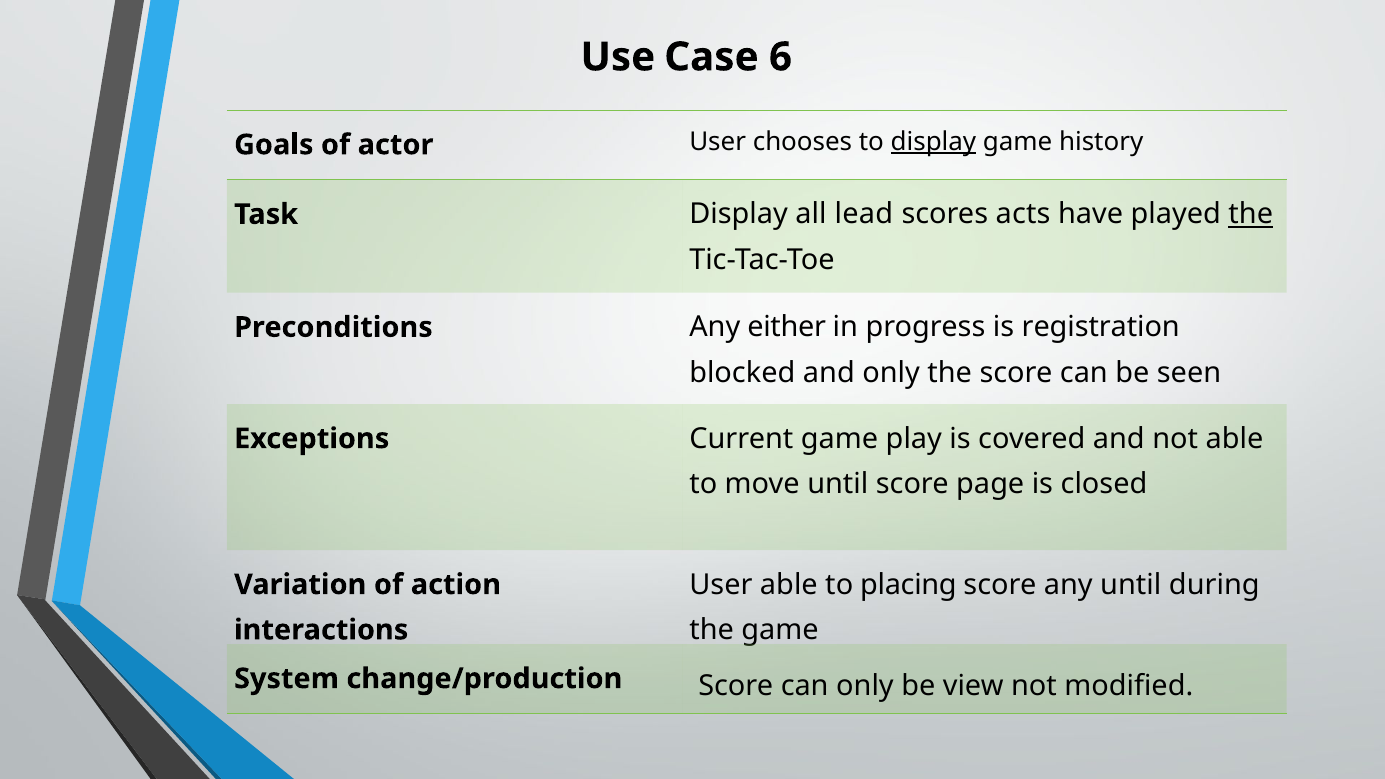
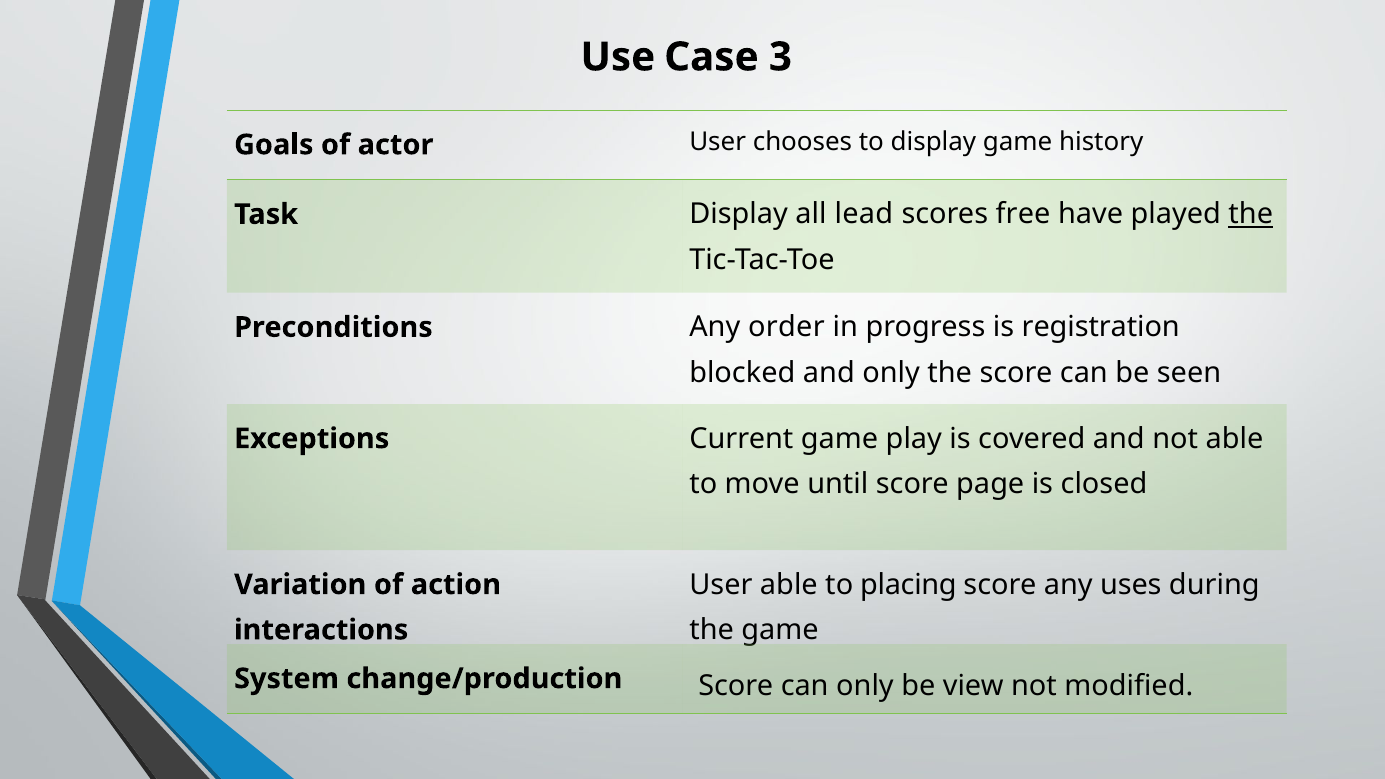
6: 6 -> 3 (781, 57)
display underline: present -> none (933, 142)
acts: acts -> free (1023, 214)
either: either -> order (786, 327)
any until: until -> uses (1131, 585)
